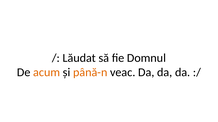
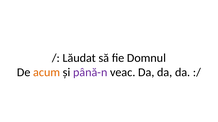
până-n colour: orange -> purple (90, 73)
